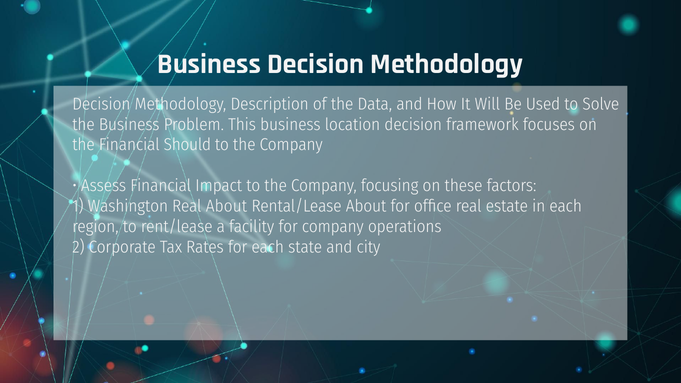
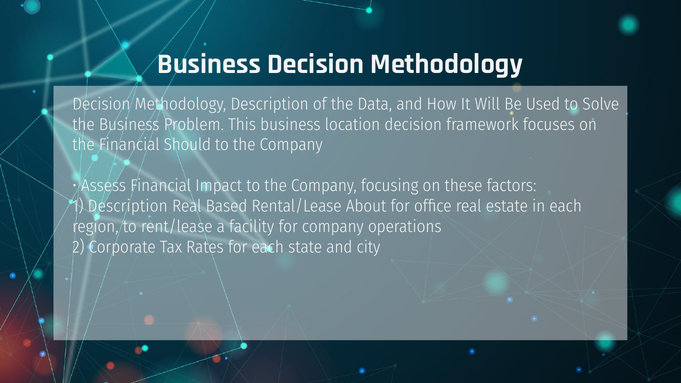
1 Washington: Washington -> Description (128, 206)
Real About: About -> Based (227, 206)
